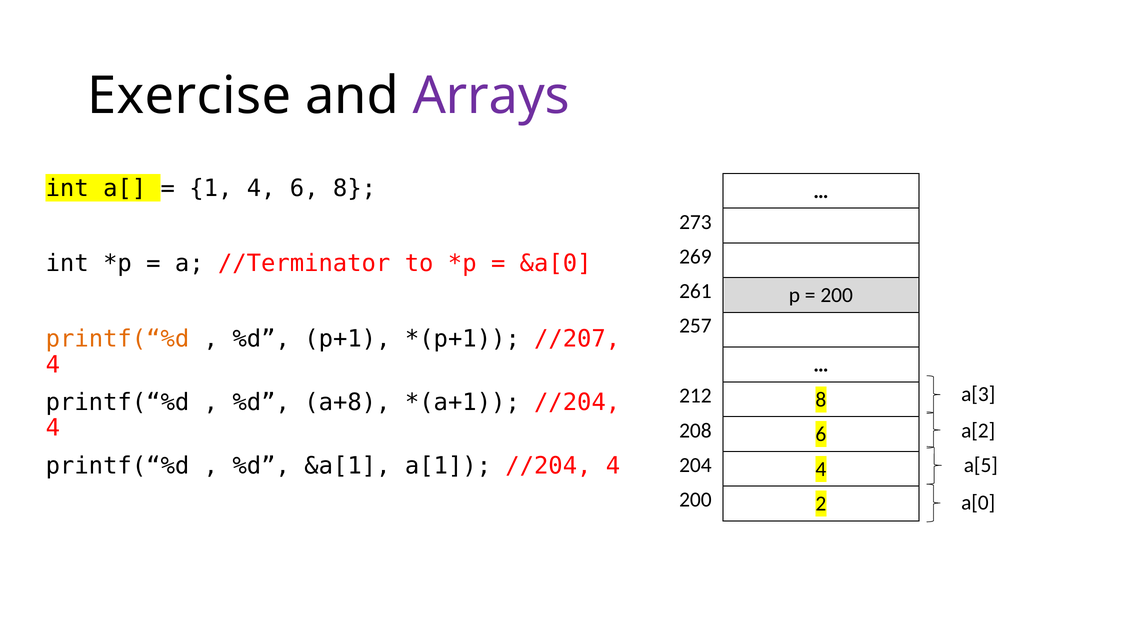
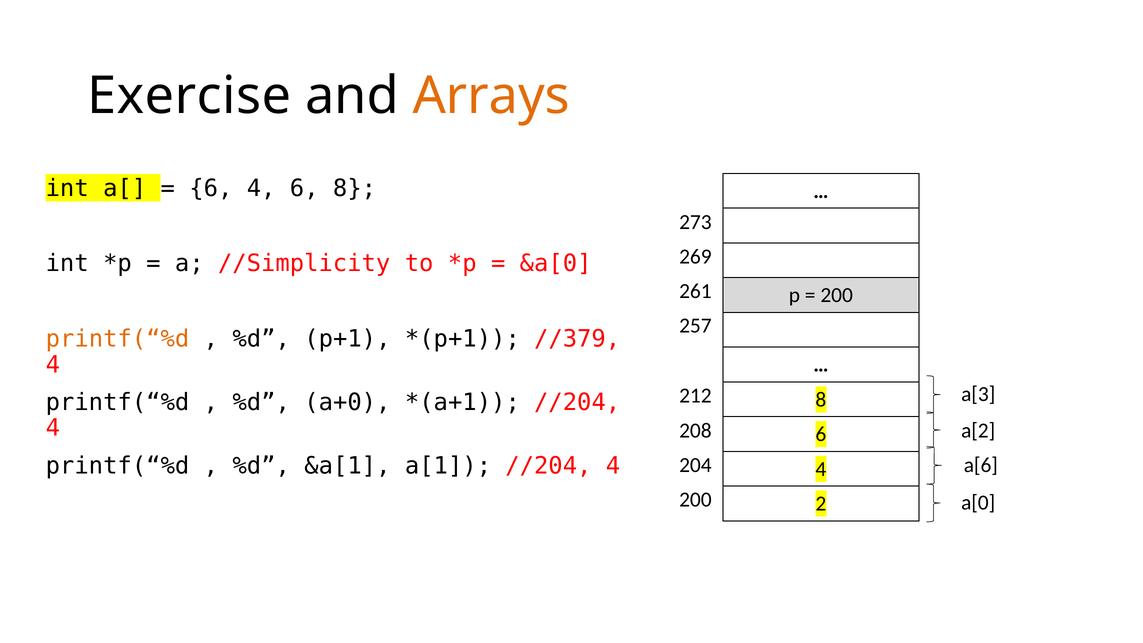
Arrays colour: purple -> orange (491, 96)
1: 1 -> 6 (211, 188)
//Terminator: //Terminator -> //Simplicity (304, 264)
//207: //207 -> //379 (577, 339)
a+8: a+8 -> a+0 (347, 402)
a[5: a[5 -> a[6 (981, 465)
